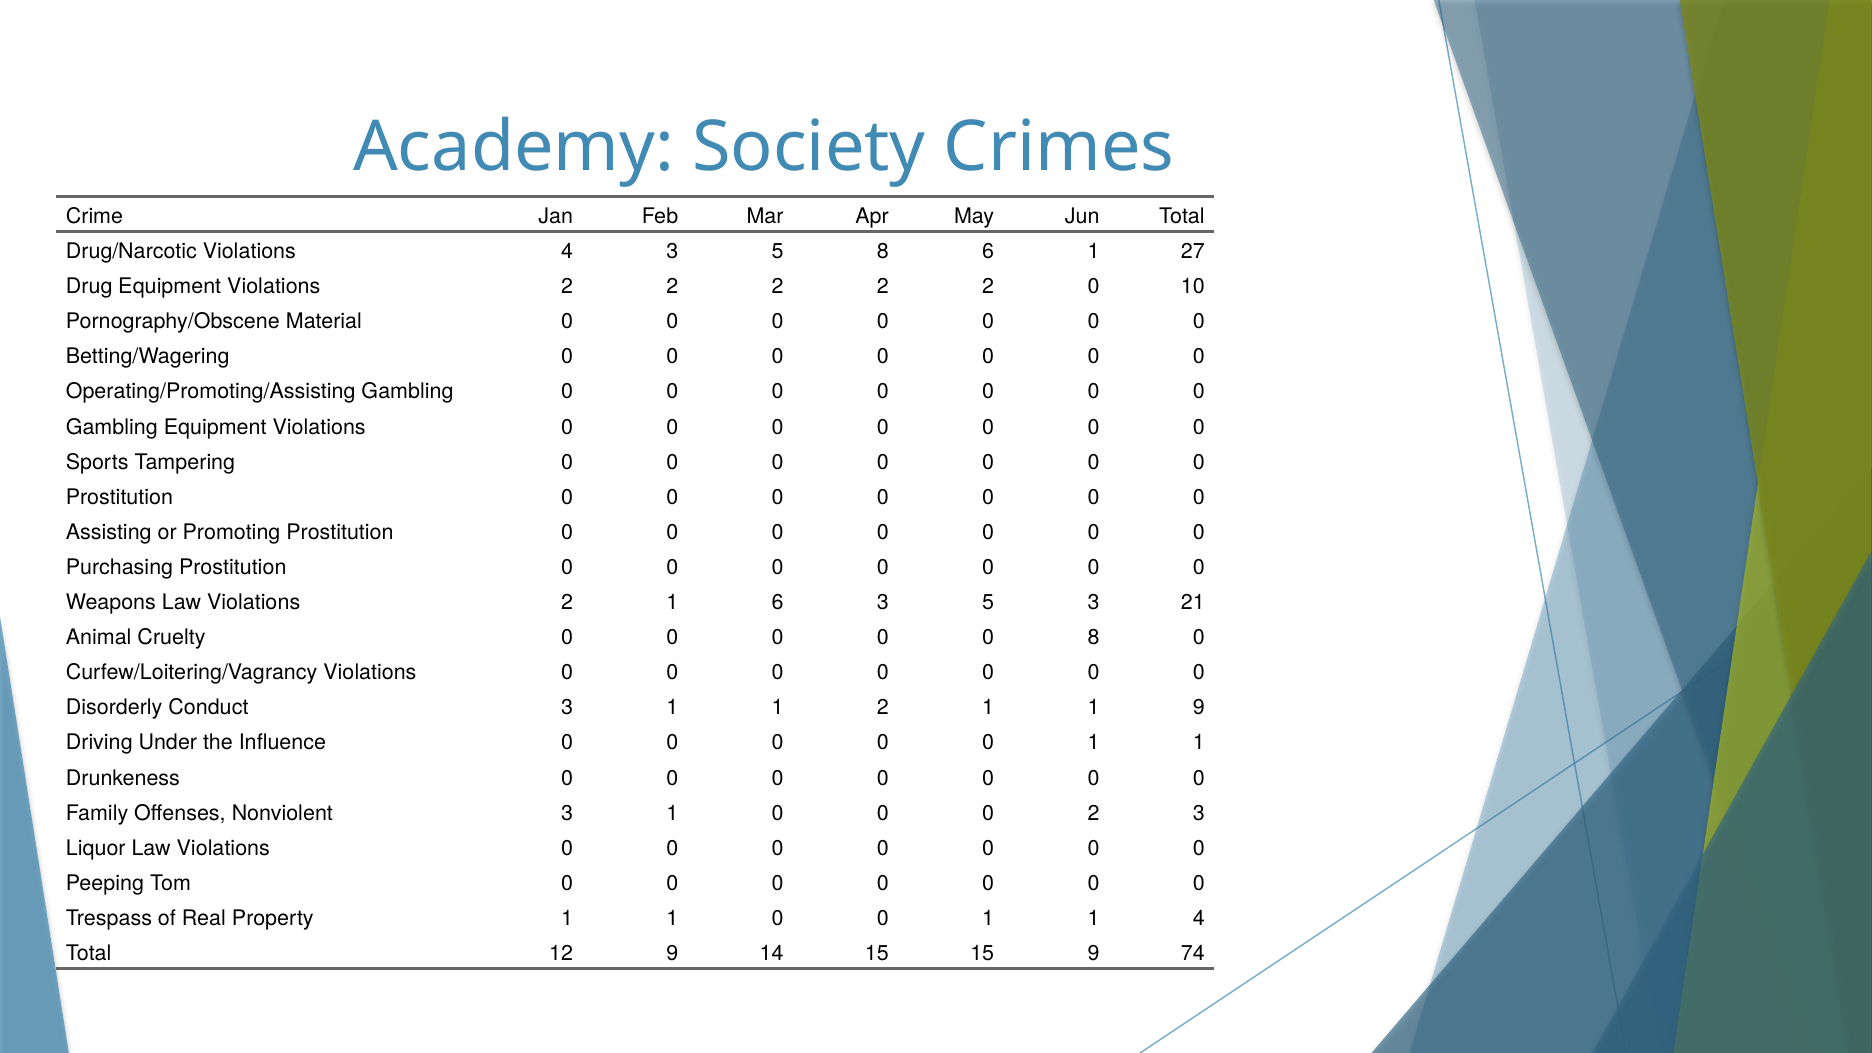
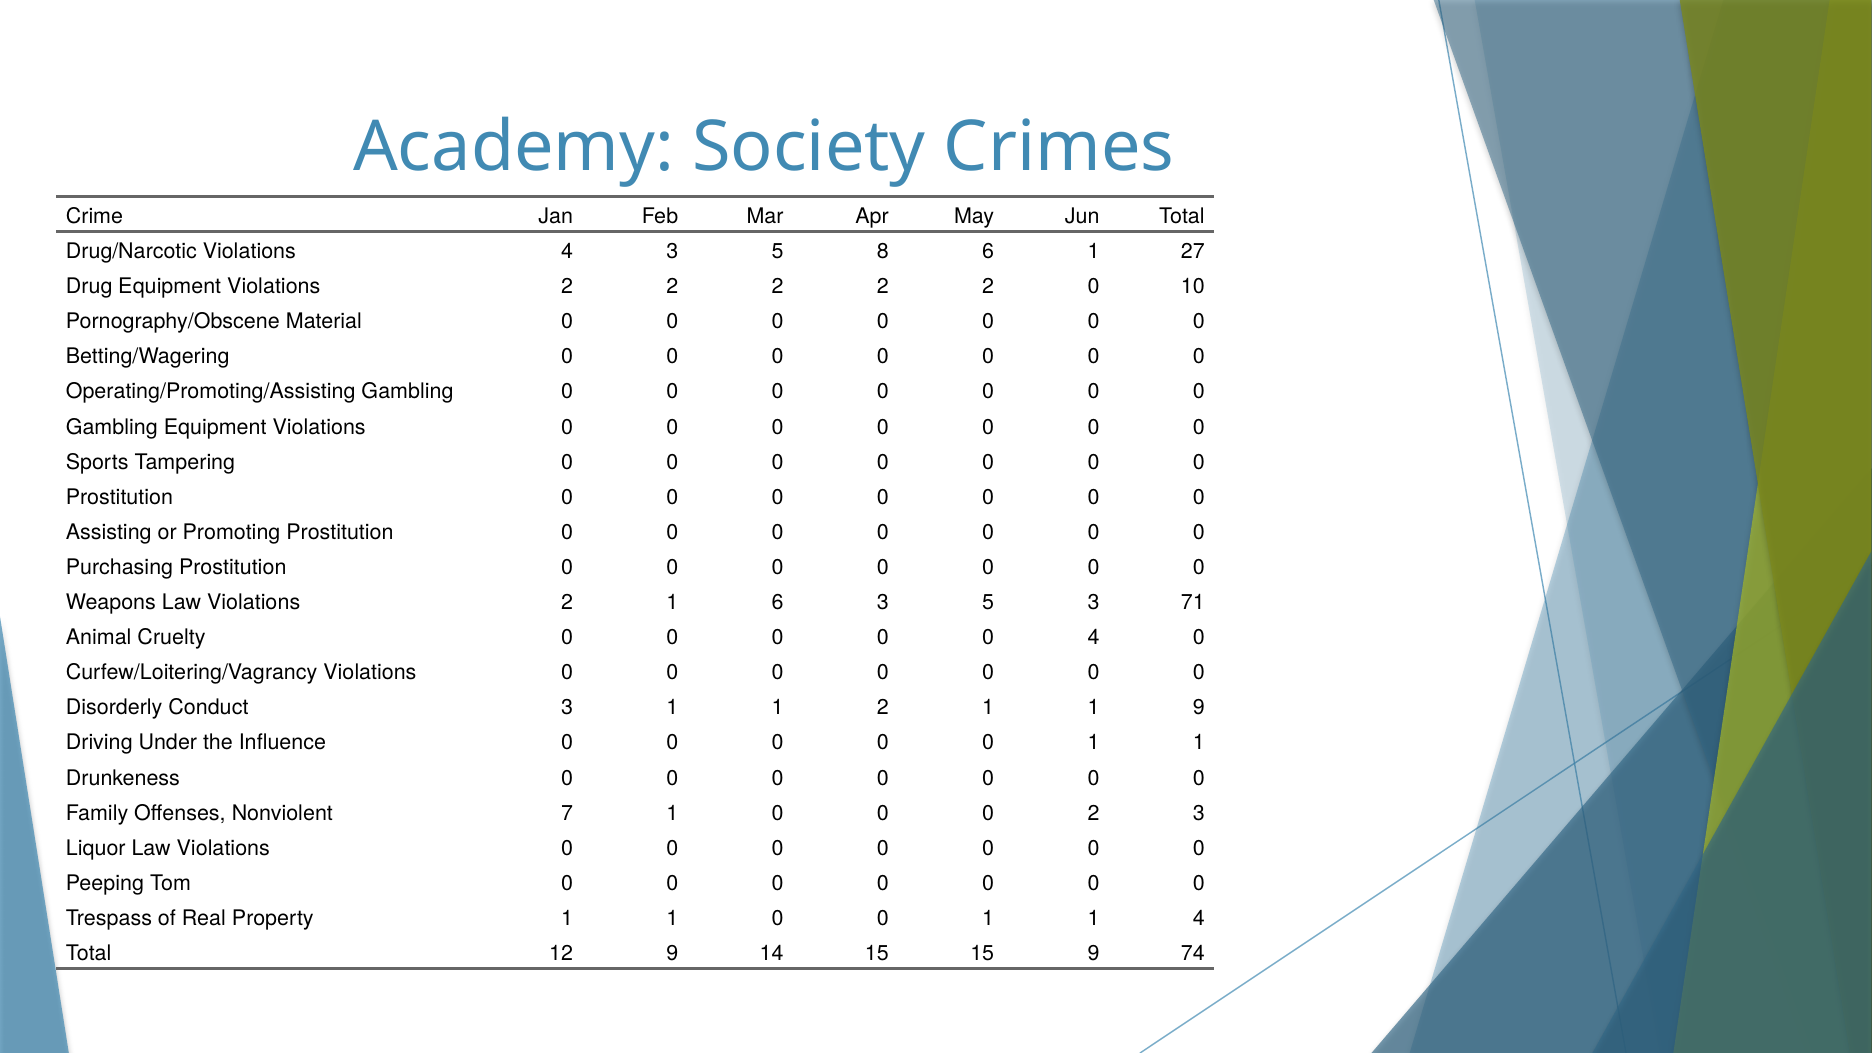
21: 21 -> 71 (1193, 602)
0 8: 8 -> 4 (1093, 638)
Nonviolent 3: 3 -> 7 (567, 813)
